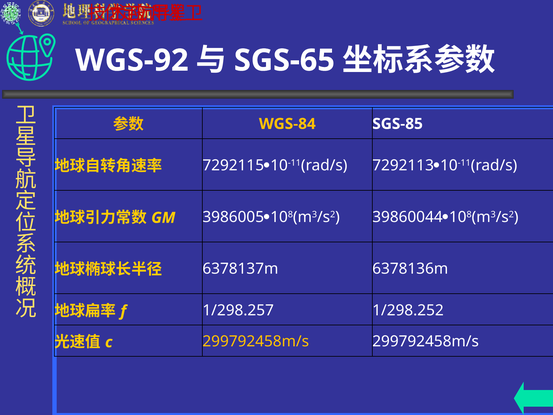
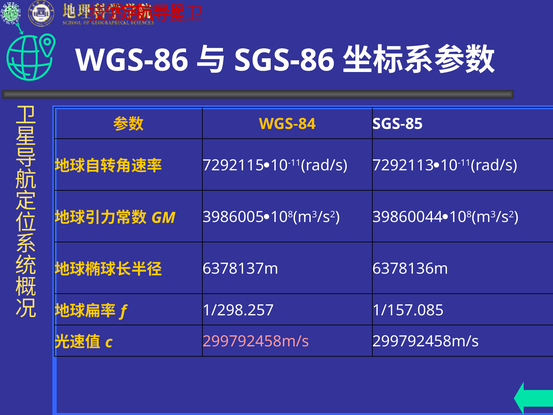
WGS-92: WGS-92 -> WGS-86 (132, 60)
SGS-65: SGS-65 -> SGS-86 (284, 60)
1/298.252: 1/298.252 -> 1/157.085 (408, 310)
299792458m/s colour: yellow -> pink (256, 341)
